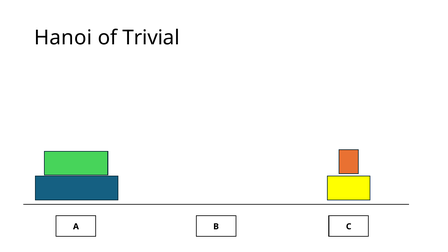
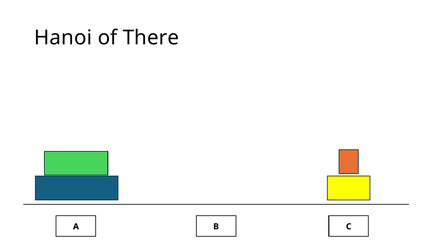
Trivial: Trivial -> There (151, 38)
